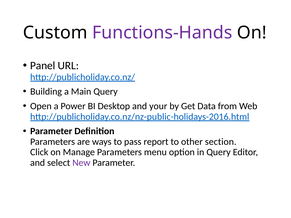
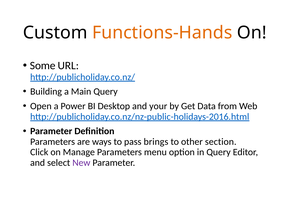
Functions-Hands colour: purple -> orange (162, 33)
Panel: Panel -> Some (43, 66)
report: report -> brings (156, 142)
